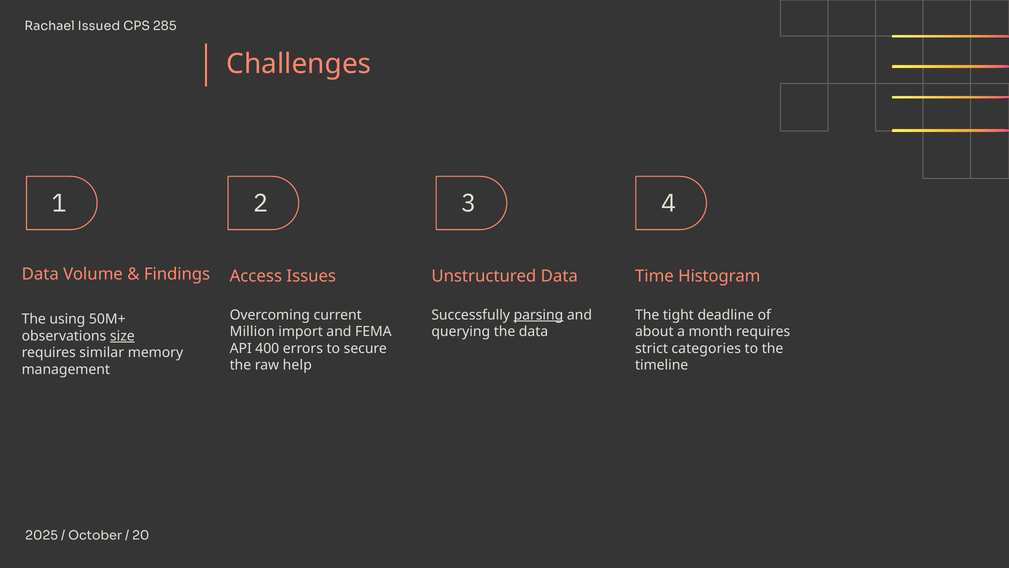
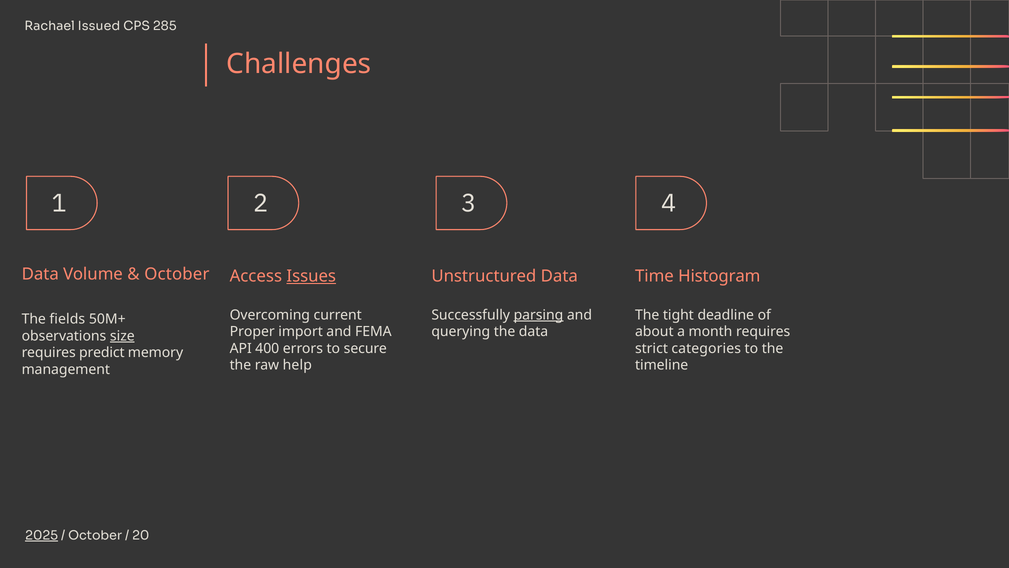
Findings: Findings -> October (177, 274)
Issues underline: none -> present (311, 276)
using: using -> fields (67, 319)
Million: Million -> Proper (252, 331)
similar: similar -> predict (102, 352)
2025 underline: none -> present (42, 535)
